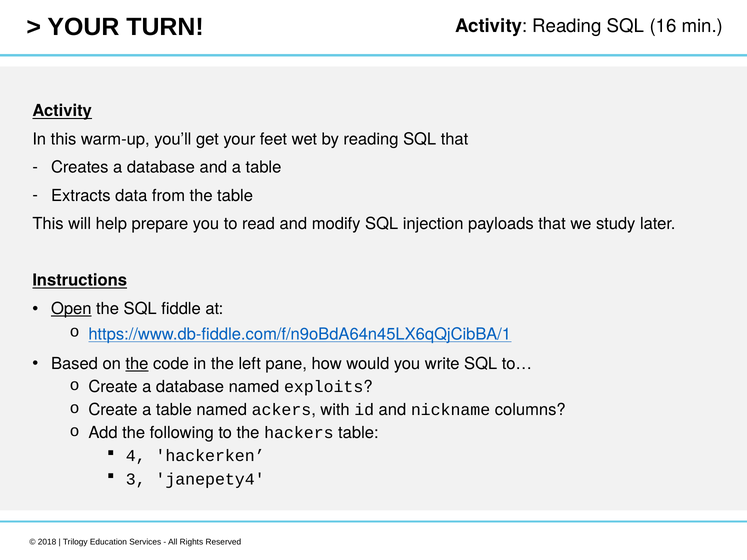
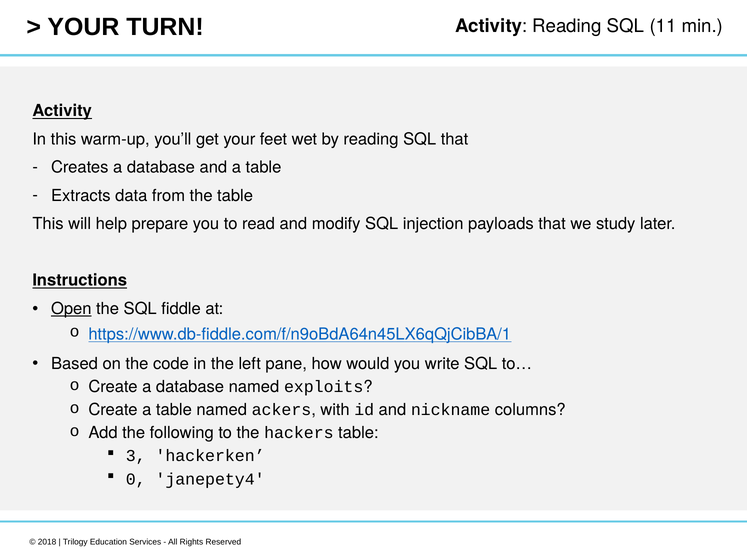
16: 16 -> 11 (663, 26)
the underline: present -> none (137, 364)
4: 4 -> 3 (136, 456)
3: 3 -> 0 (136, 479)
